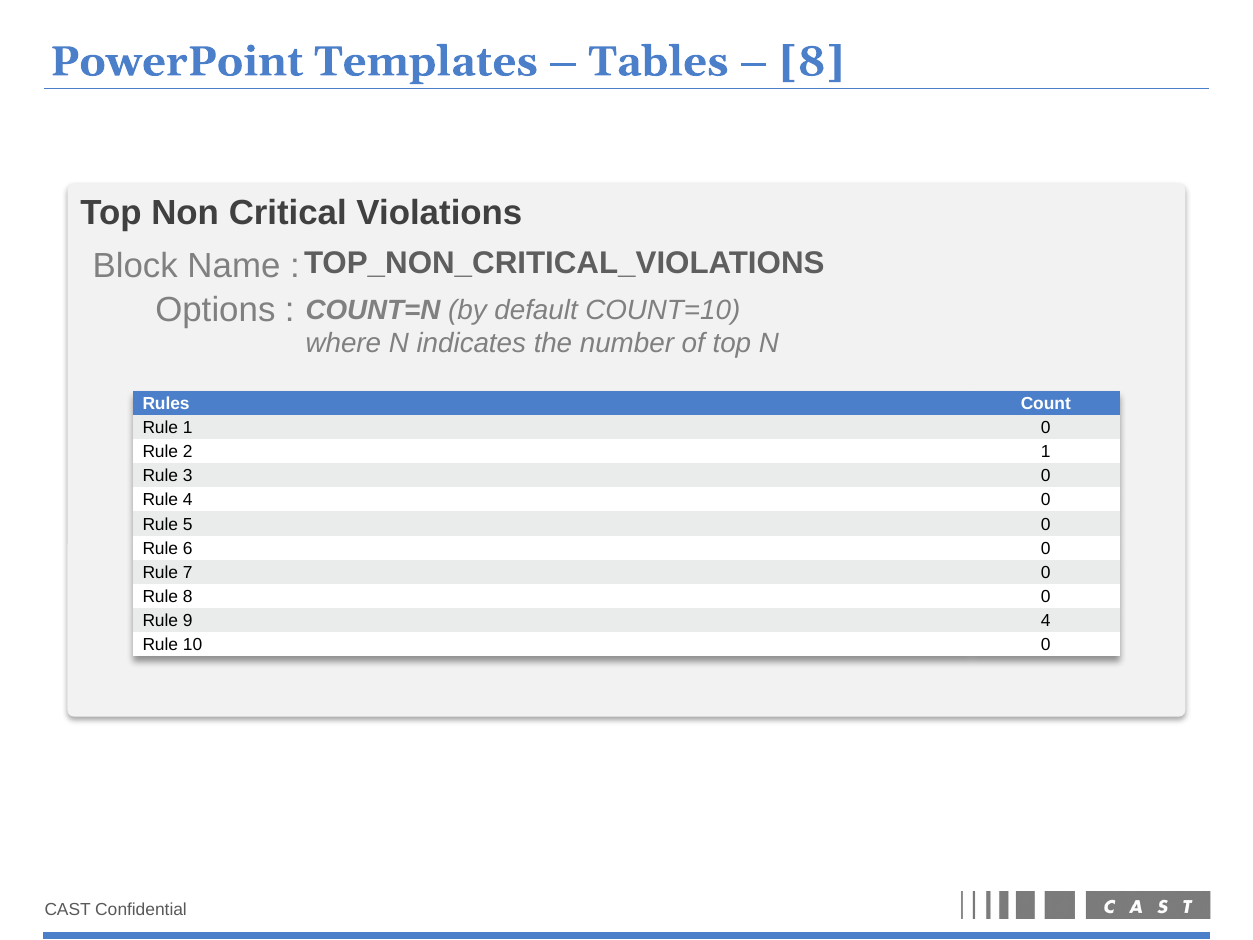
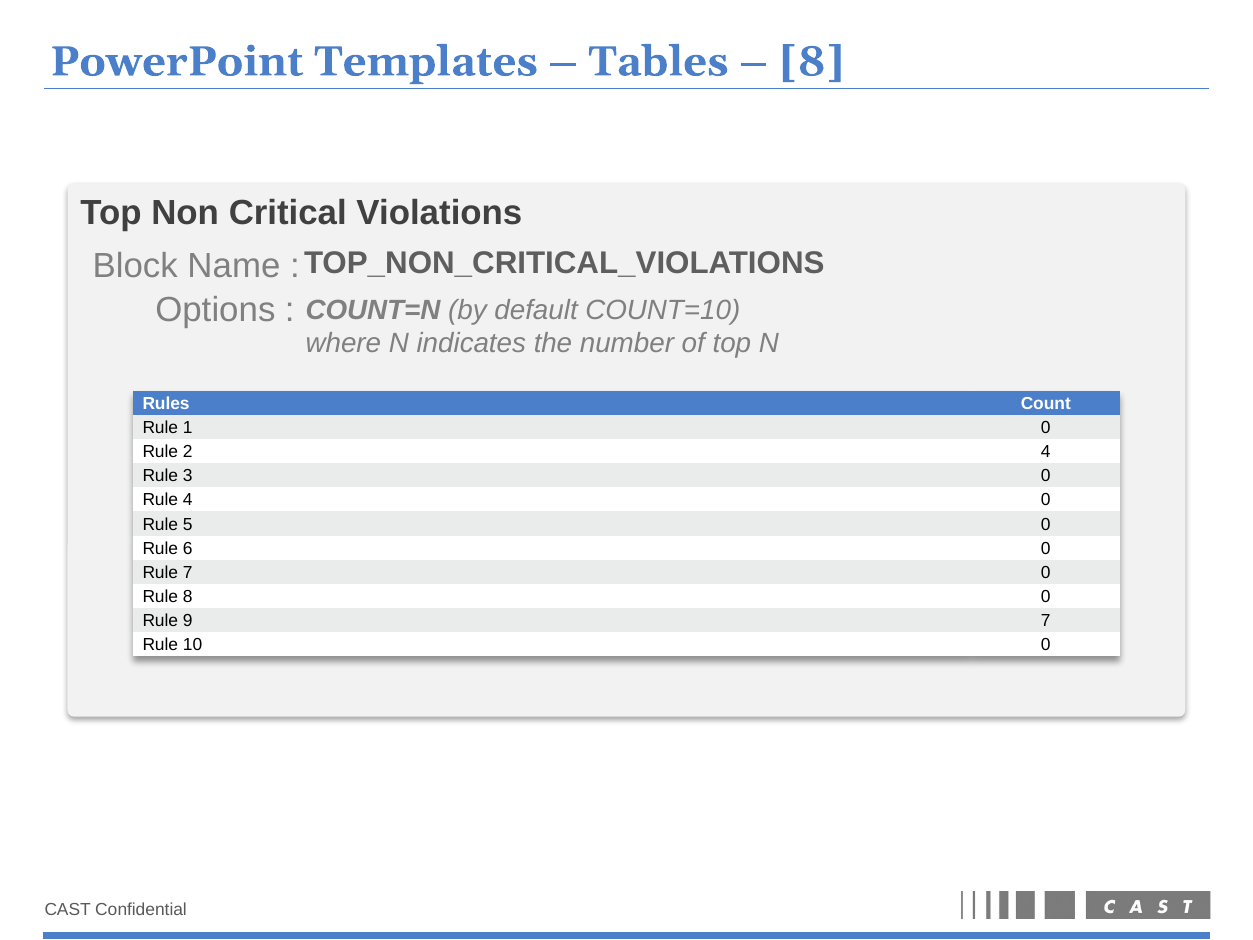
2 1: 1 -> 4 (1046, 452)
9 4: 4 -> 7 (1046, 620)
